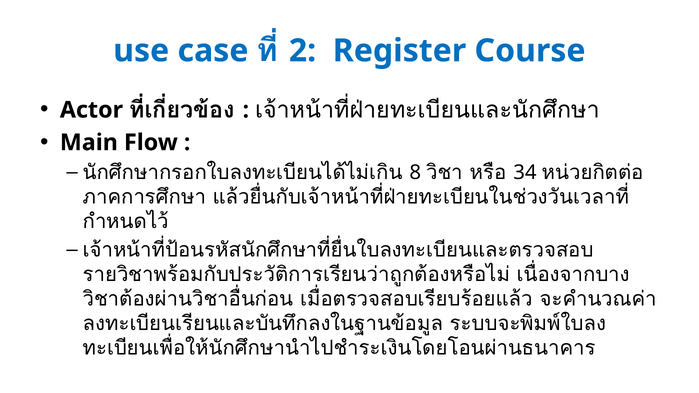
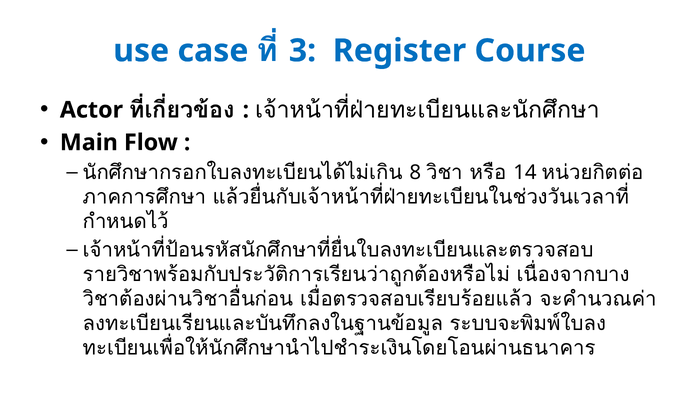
2: 2 -> 3 (302, 51)
34: 34 -> 14 (525, 173)
